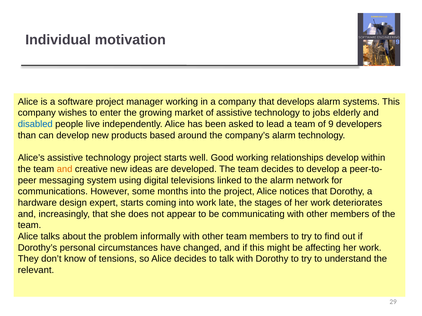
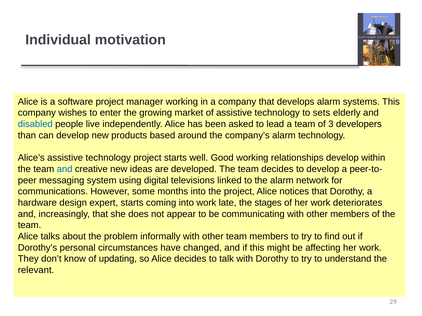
jobs: jobs -> sets (322, 113)
9: 9 -> 3 (331, 124)
and colour: orange -> blue (65, 169)
tensions: tensions -> updating (118, 259)
